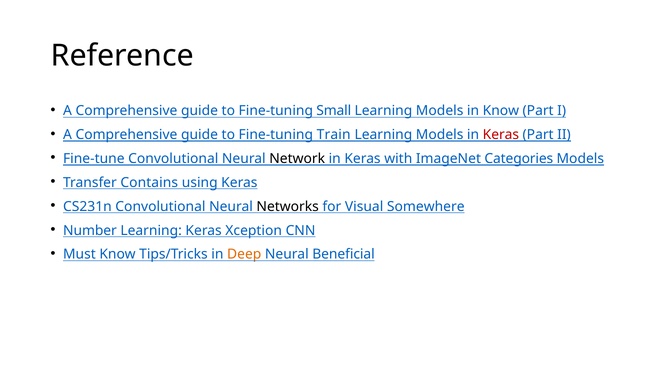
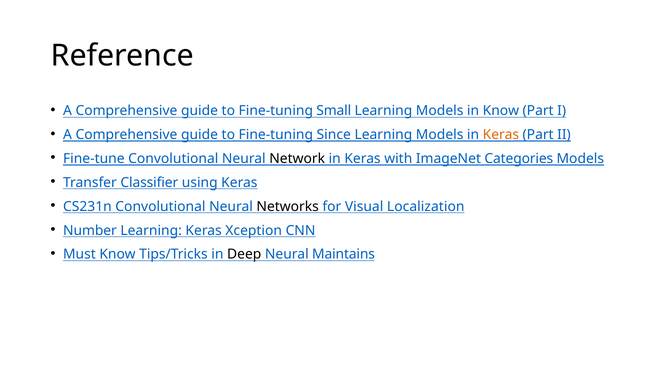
Train: Train -> Since (334, 135)
Keras colour: red -> orange (501, 135)
Contains: Contains -> Classifier (149, 183)
Somewhere: Somewhere -> Localization (426, 207)
Deep colour: orange -> black (244, 255)
Beneficial: Beneficial -> Maintains (344, 255)
